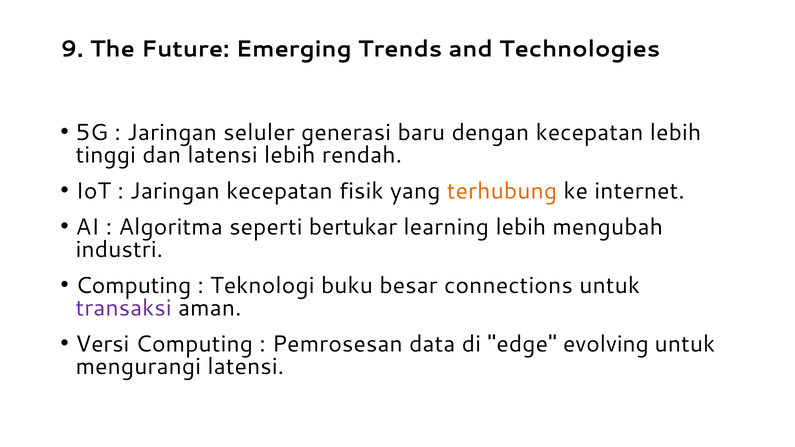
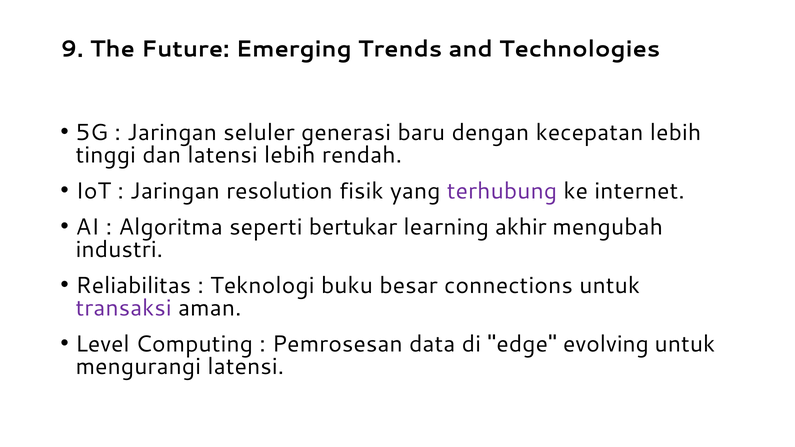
Jaringan kecepatan: kecepatan -> resolution (279, 191)
terhubung colour: orange -> purple (502, 191)
learning lebih: lebih -> akhir (521, 227)
Computing: Computing -> Reliabilitas (133, 285)
Versi: Versi -> Level (102, 344)
